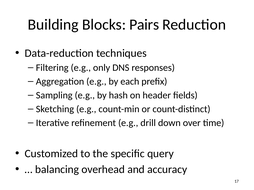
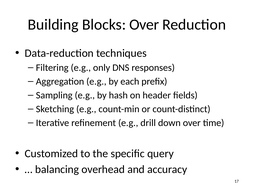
Blocks Pairs: Pairs -> Over (144, 25)
